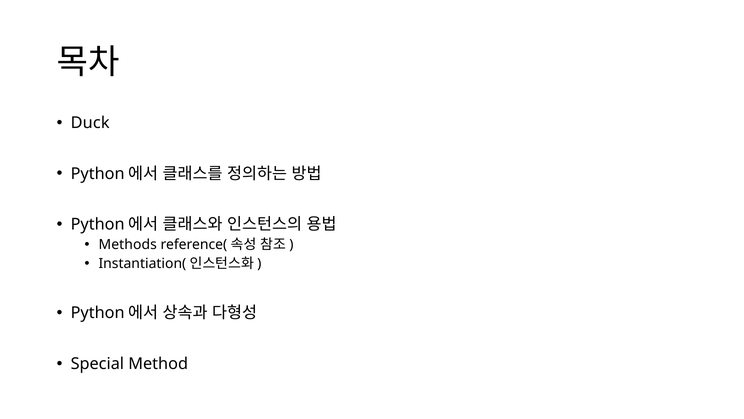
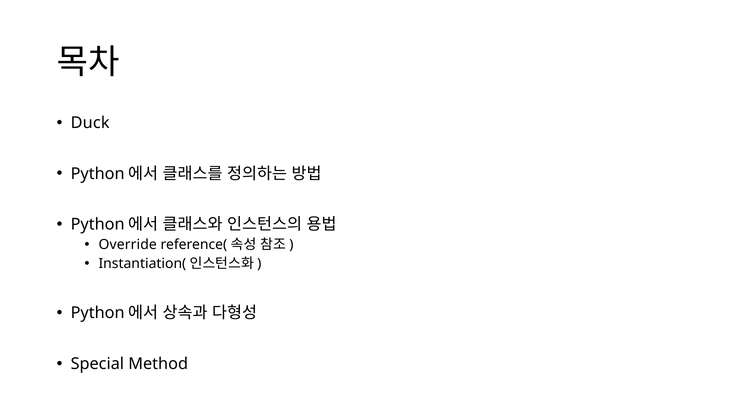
Methods: Methods -> Override (128, 244)
